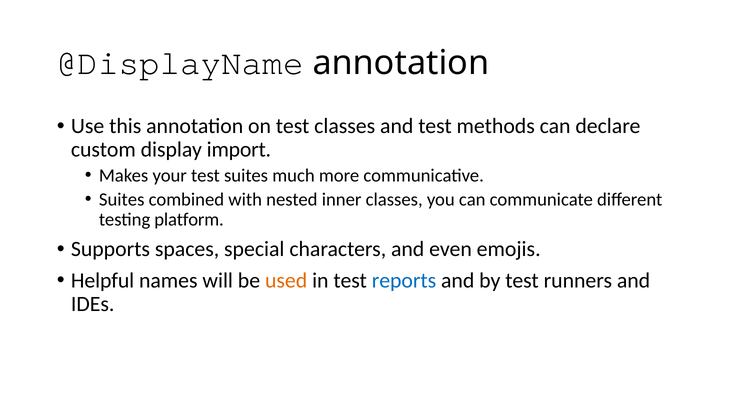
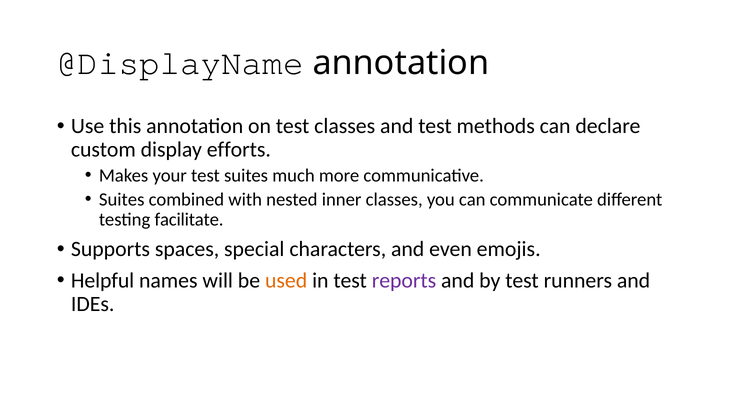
import: import -> efforts (239, 150)
platform: platform -> facilitate (189, 220)
reports colour: blue -> purple (404, 281)
